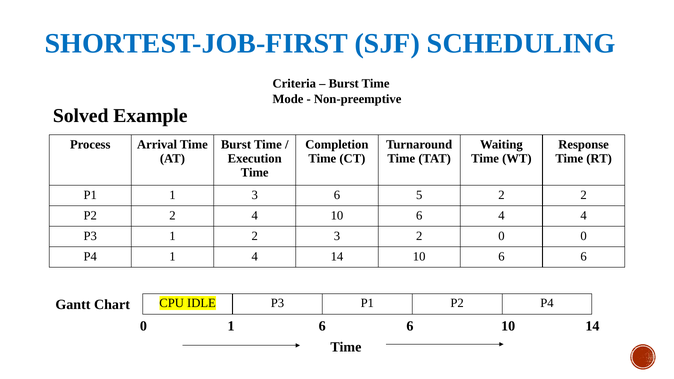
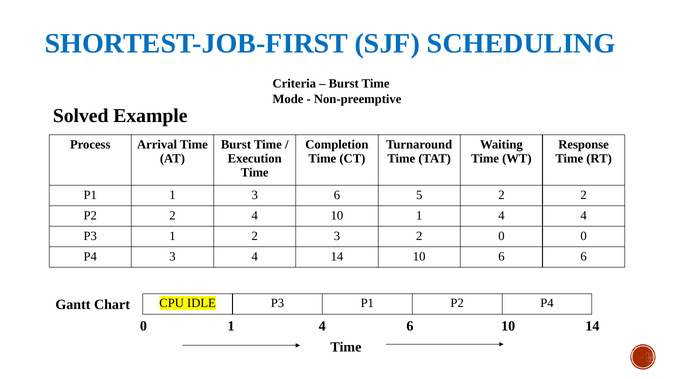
4 10 6: 6 -> 1 (419, 216)
P4 1: 1 -> 3 (172, 257)
0 1 6: 6 -> 4 (322, 326)
